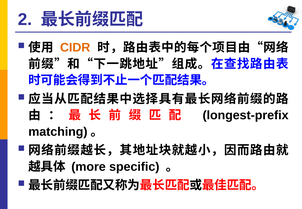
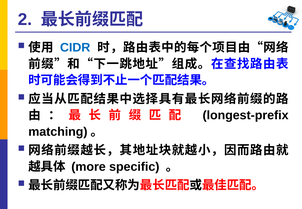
CIDR colour: orange -> blue (75, 48)
